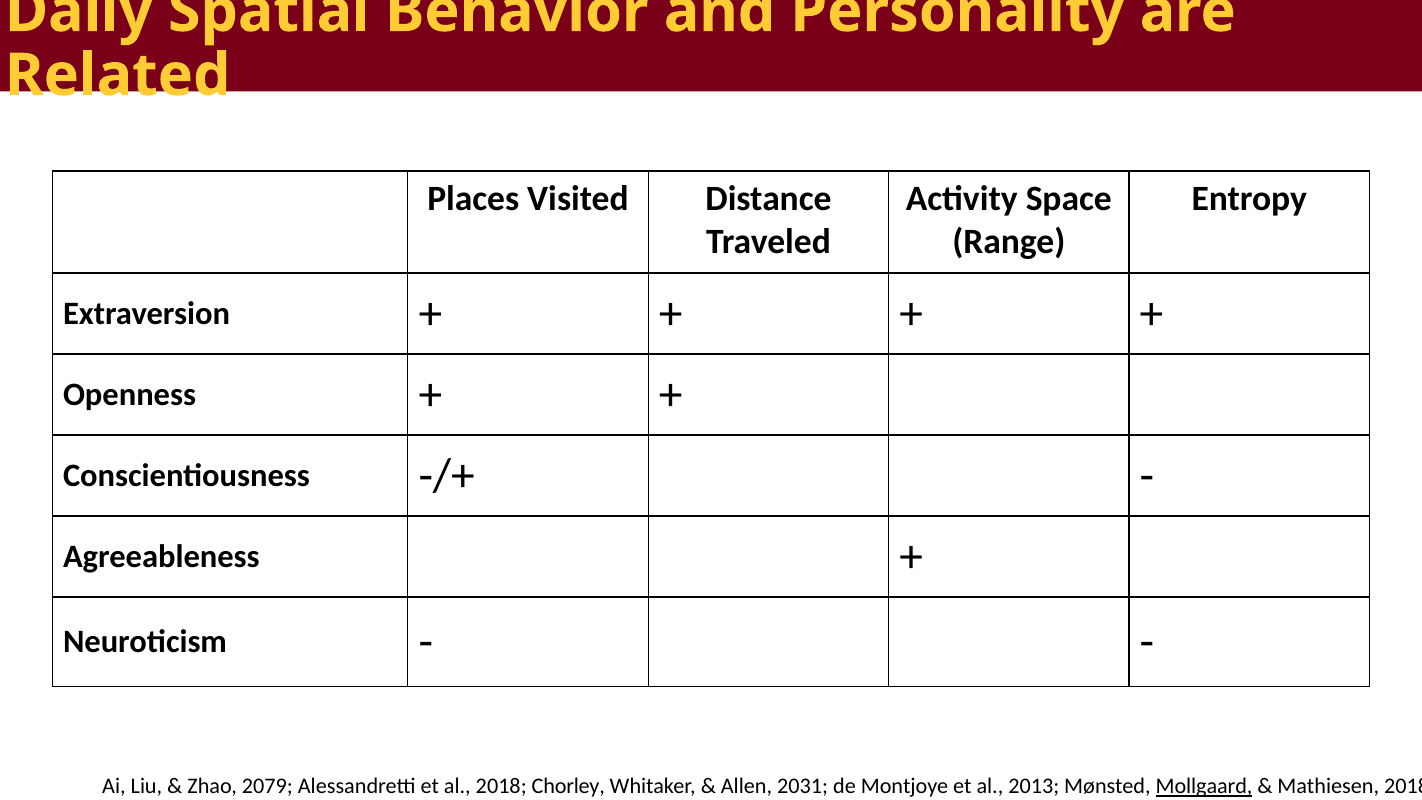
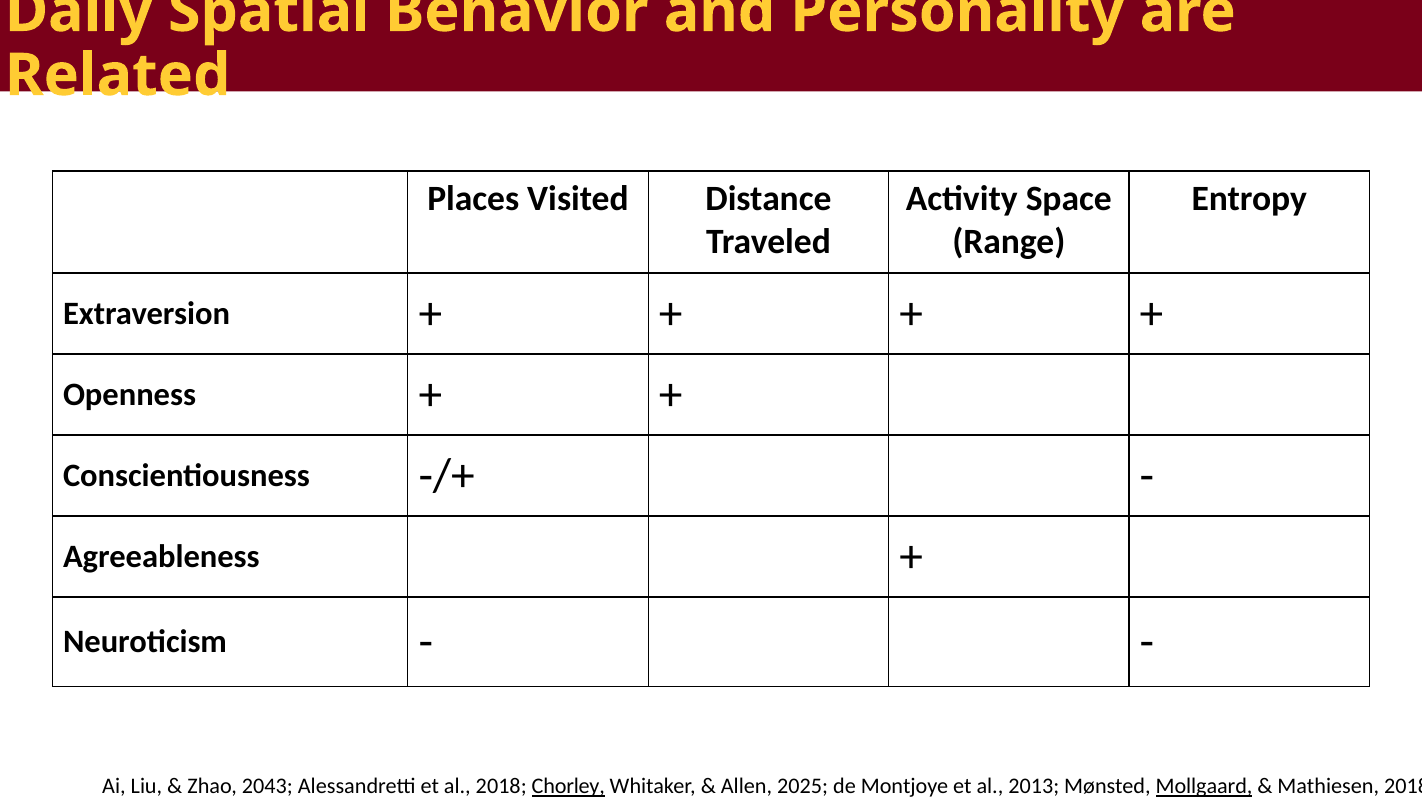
2079: 2079 -> 2043 (267, 786)
Chorley underline: none -> present (568, 786)
2031: 2031 -> 2025 (803, 786)
